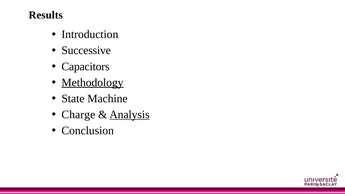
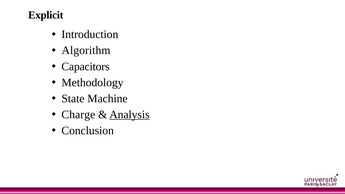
Results: Results -> Explicit (46, 15)
Successive: Successive -> Algorithm (86, 50)
Methodology underline: present -> none (92, 83)
